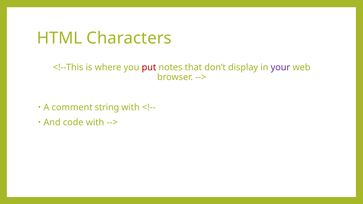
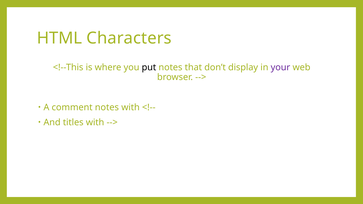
put colour: red -> black (149, 67)
comment string: string -> notes (107, 107)
code: code -> titles (73, 123)
